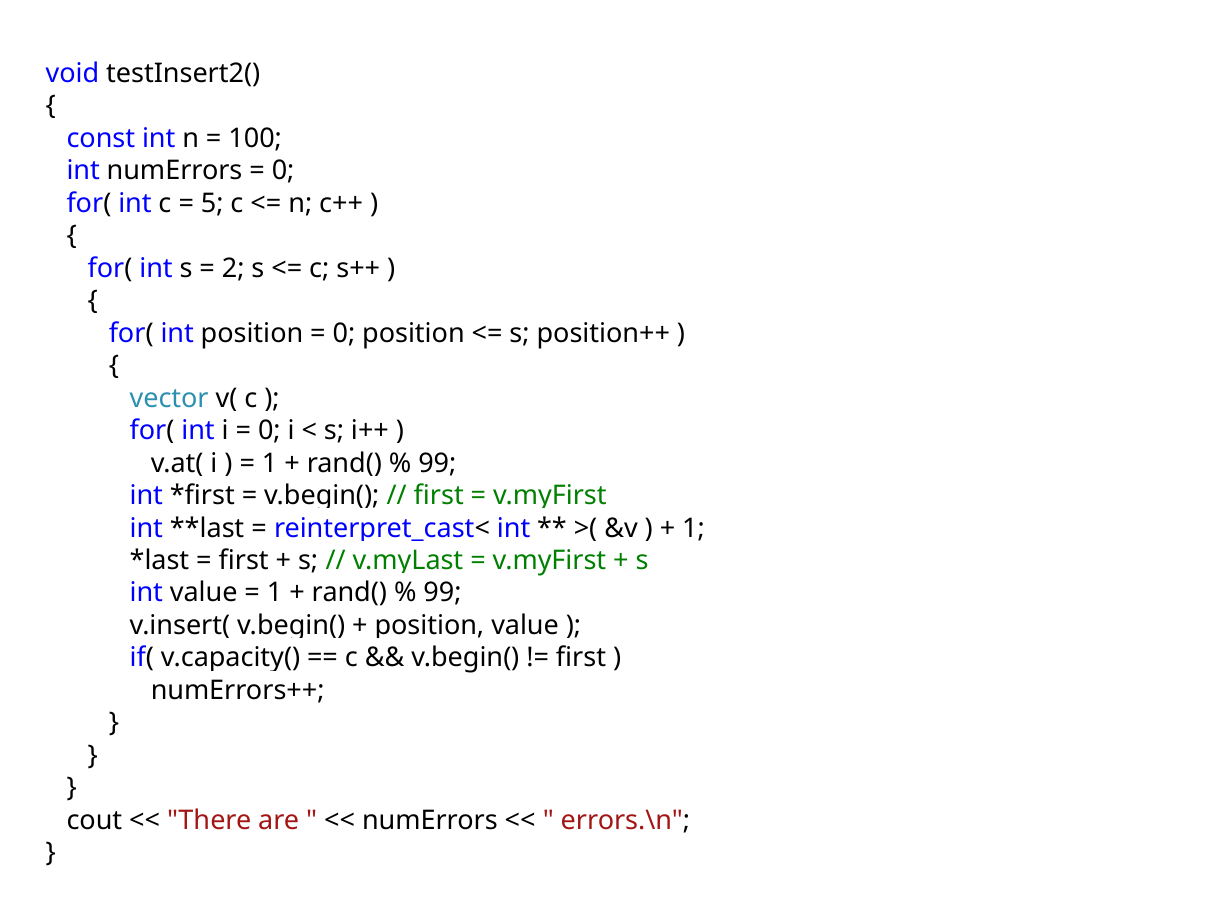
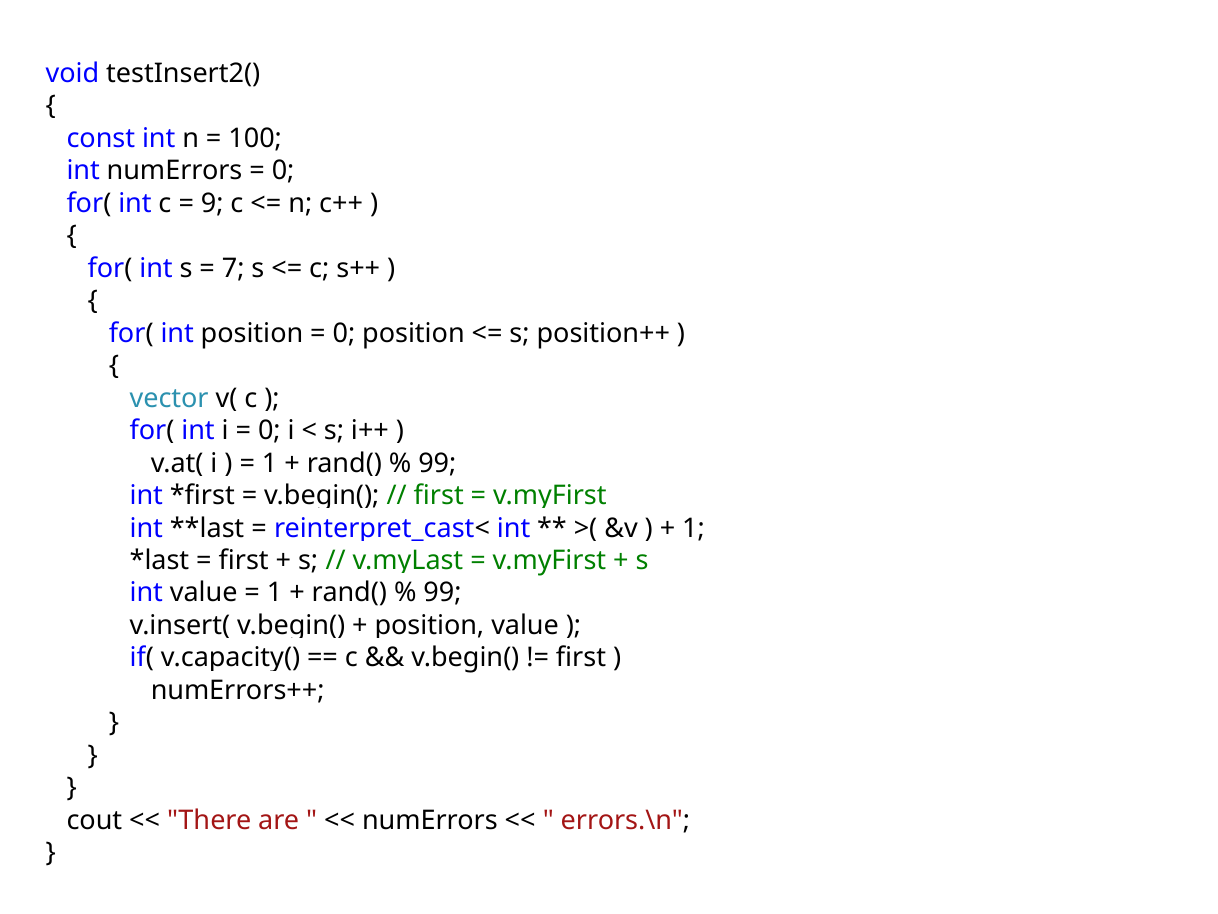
5: 5 -> 9 (212, 203)
2: 2 -> 7 (233, 268)
